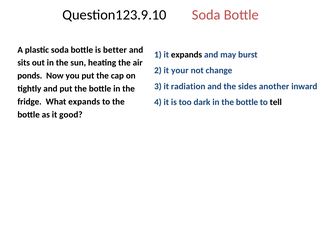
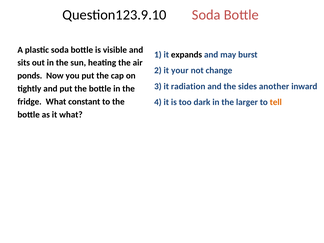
better: better -> visible (115, 50)
What expands: expands -> constant (84, 102)
in the bottle: bottle -> larger (247, 102)
tell colour: black -> orange (276, 102)
it good: good -> what (71, 115)
